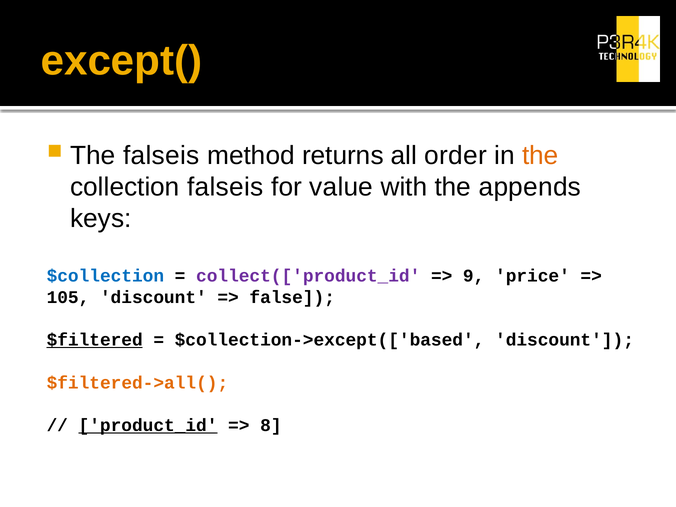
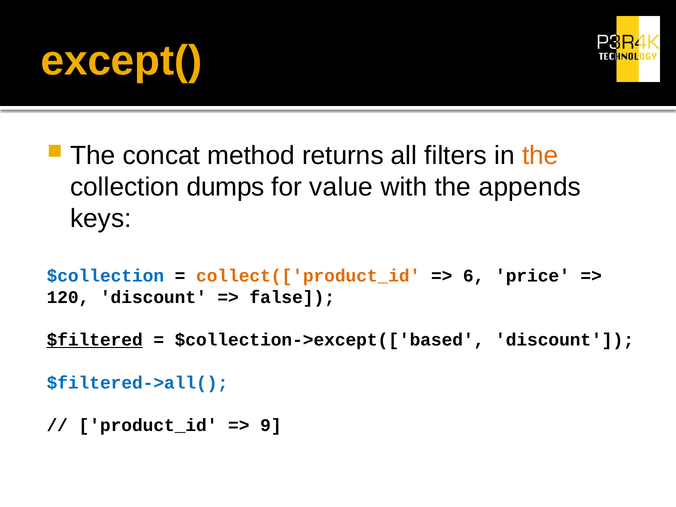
The falseis: falseis -> concat (161, 156)
order: order -> filters (456, 156)
collection falseis: falseis -> dumps (226, 187)
collect(['product_id colour: purple -> orange (308, 276)
9: 9 -> 6 (474, 276)
105: 105 -> 120 (68, 297)
$filtered->all( colour: orange -> blue (137, 383)
product_id underline: present -> none (148, 425)
8: 8 -> 9 (271, 425)
